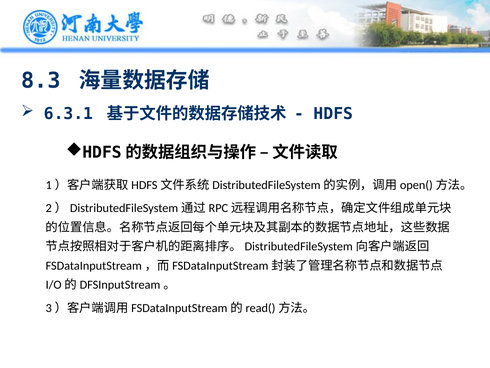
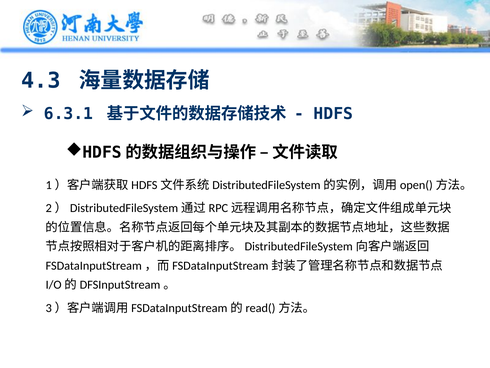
8.3: 8.3 -> 4.3 (41, 81)
